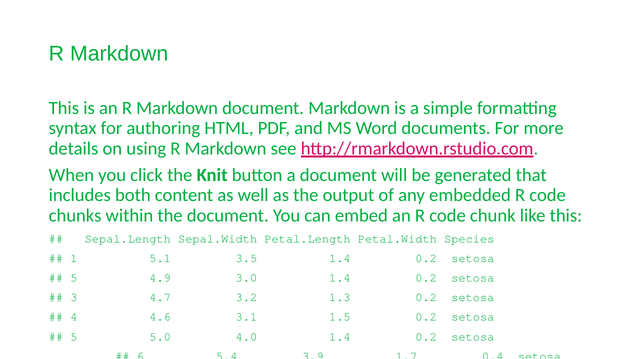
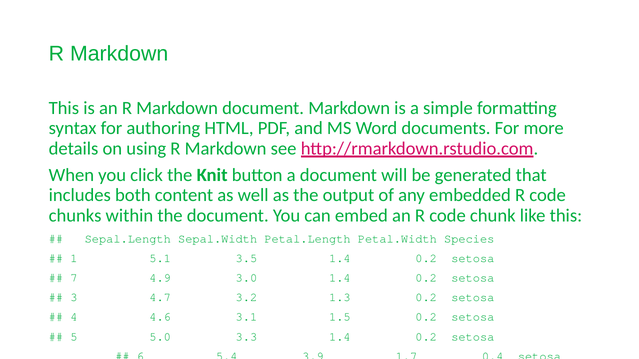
5: 5 -> 7 (74, 278)
4.0: 4.0 -> 3.3 (246, 337)
